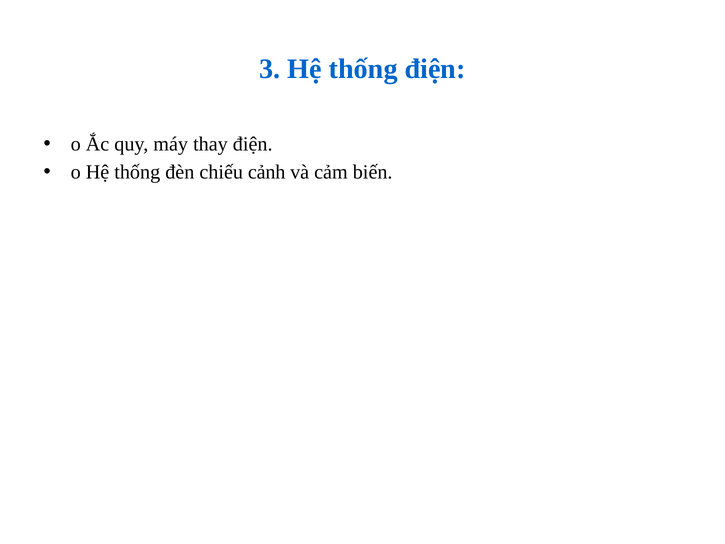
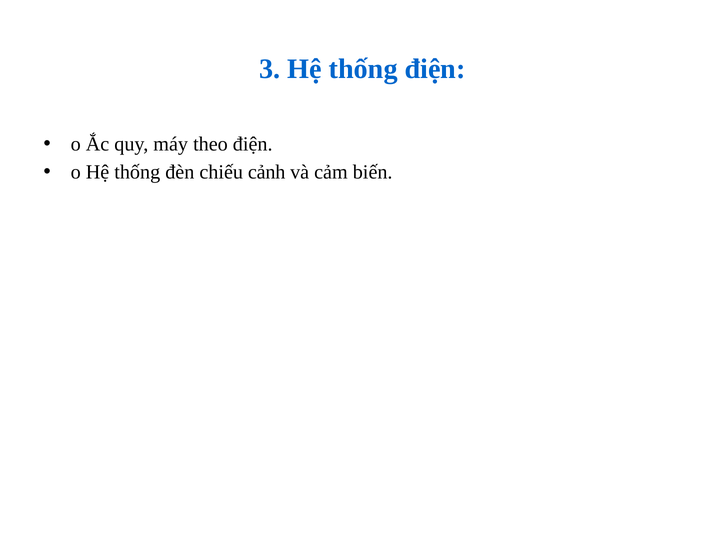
thay: thay -> theo (210, 144)
